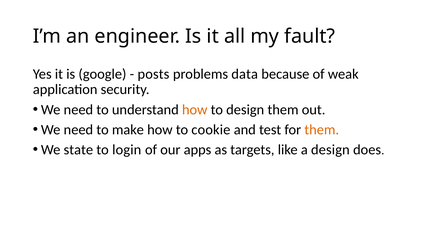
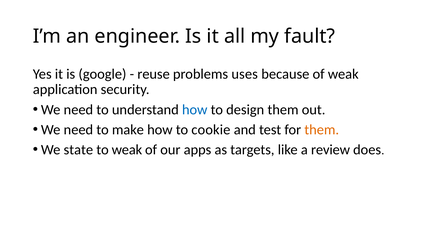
posts: posts -> reuse (154, 74)
data: data -> uses (245, 74)
how colour: orange -> blue (195, 110)
to login: login -> weak (127, 150)
a design: design -> review (331, 150)
